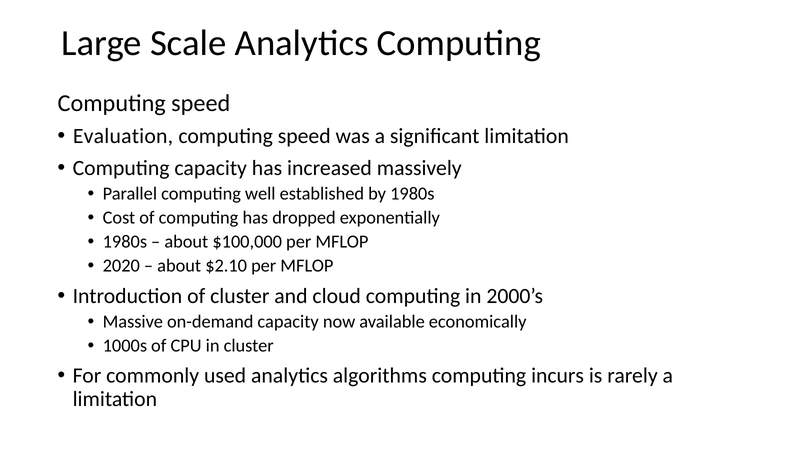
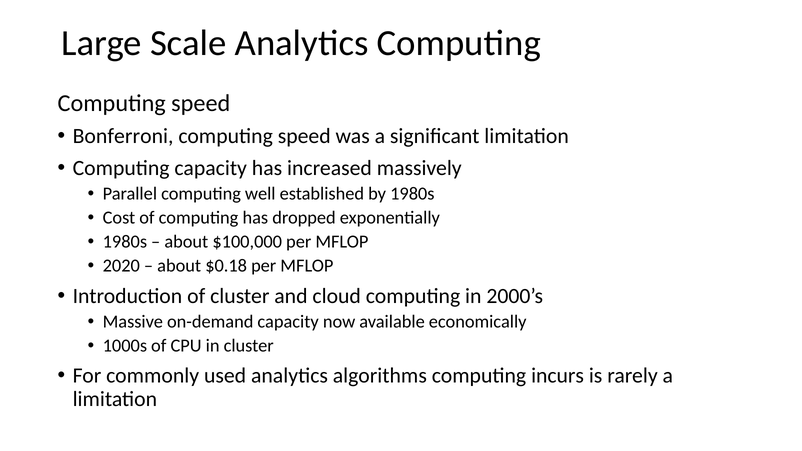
Evaluation: Evaluation -> Bonferroni (123, 136)
$2.10: $2.10 -> $0.18 (226, 266)
